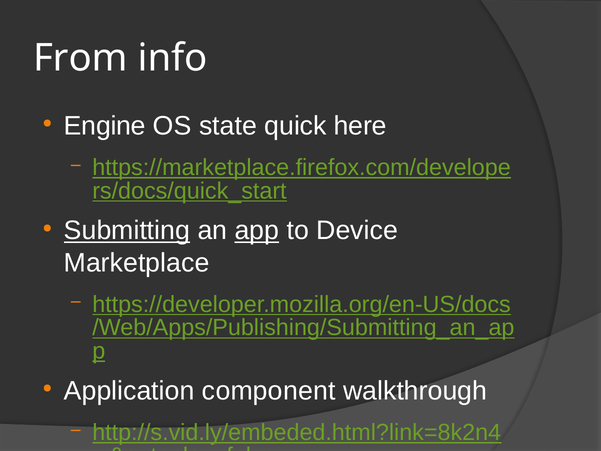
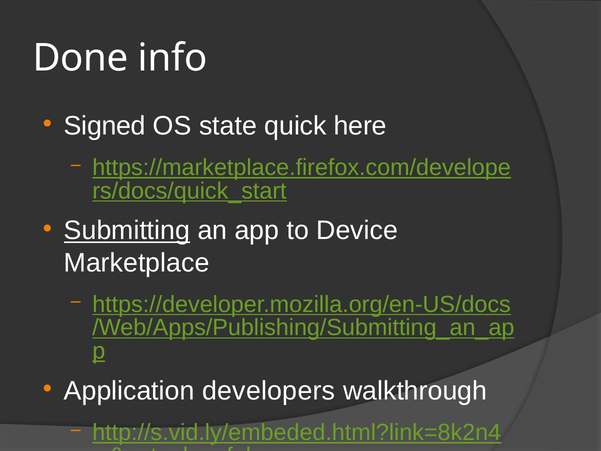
From: From -> Done (81, 58)
Engine: Engine -> Signed (105, 126)
app underline: present -> none (257, 231)
component: component -> developers (269, 391)
